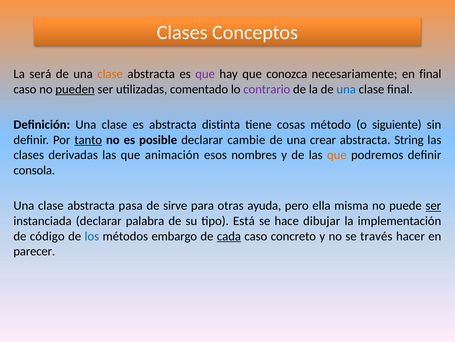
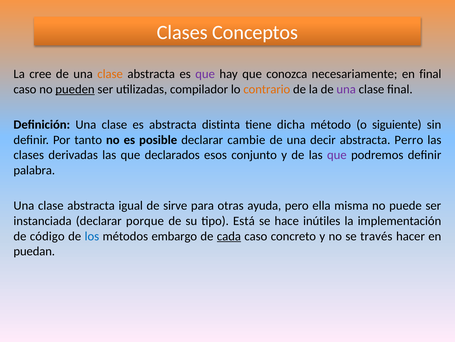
será: será -> cree (40, 74)
comentado: comentado -> compilador (199, 89)
contrario colour: purple -> orange (267, 89)
una colour: blue -> purple (346, 89)
cosas: cosas -> dicha (291, 124)
tanto underline: present -> none (88, 140)
crear: crear -> decir (323, 140)
String: String -> Perro (409, 140)
animación: animación -> declarados (172, 155)
nombres: nombres -> conjunto (254, 155)
que colour: orange -> purple (337, 155)
consola: consola -> palabra (34, 170)
pasa: pasa -> igual (131, 205)
ser underline: present -> none (433, 205)
palabra: palabra -> porque (145, 221)
dibujar: dibujar -> inútiles (322, 221)
parecer: parecer -> puedan (34, 251)
